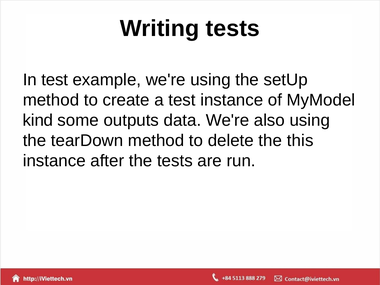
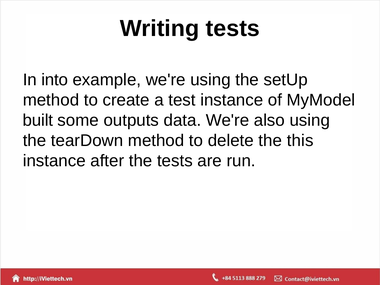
In test: test -> into (55, 80)
kind: kind -> built (38, 120)
